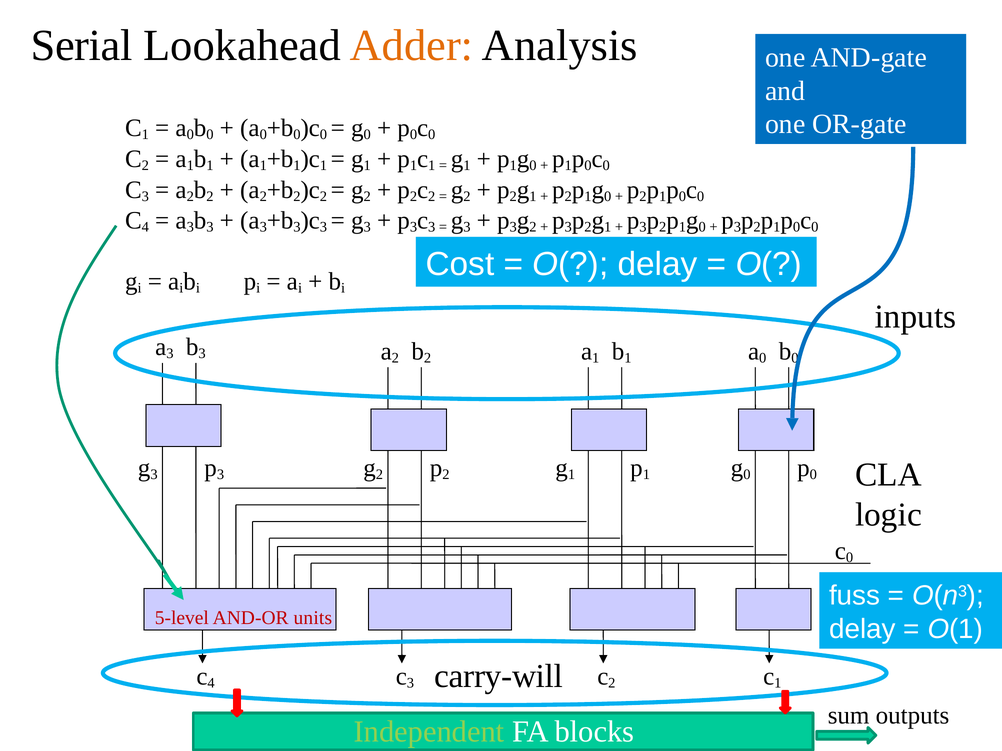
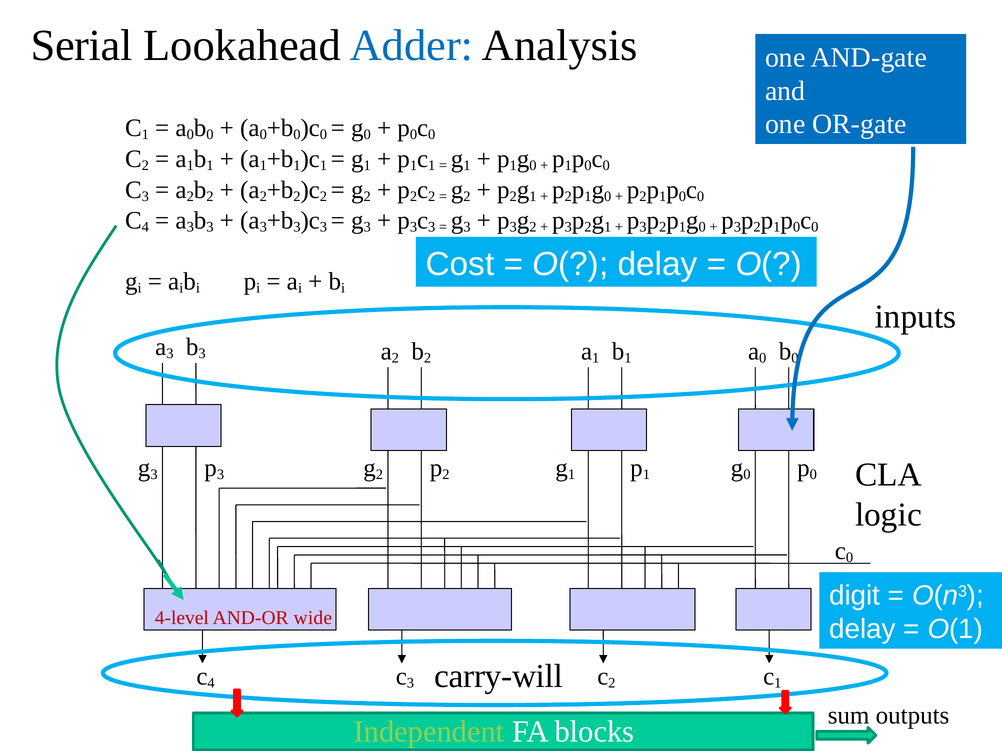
Adder colour: orange -> blue (411, 46)
fuss: fuss -> digit (855, 596)
5-level: 5-level -> 4-level (182, 618)
units: units -> wide (313, 618)
